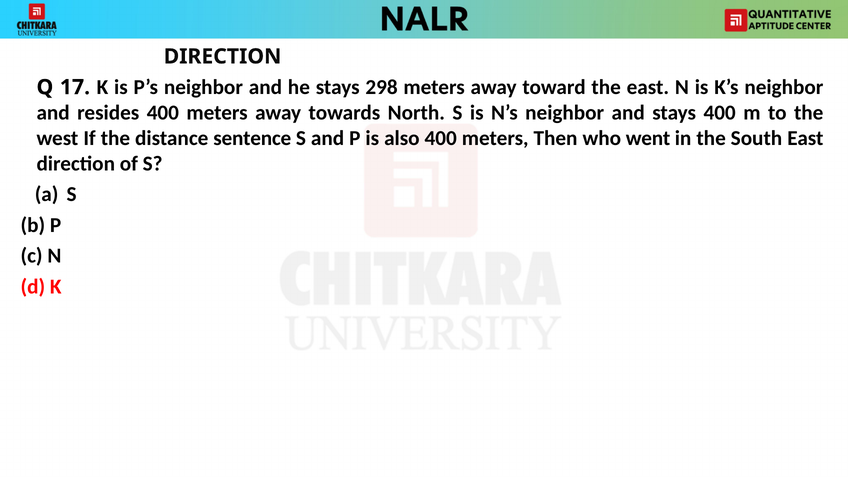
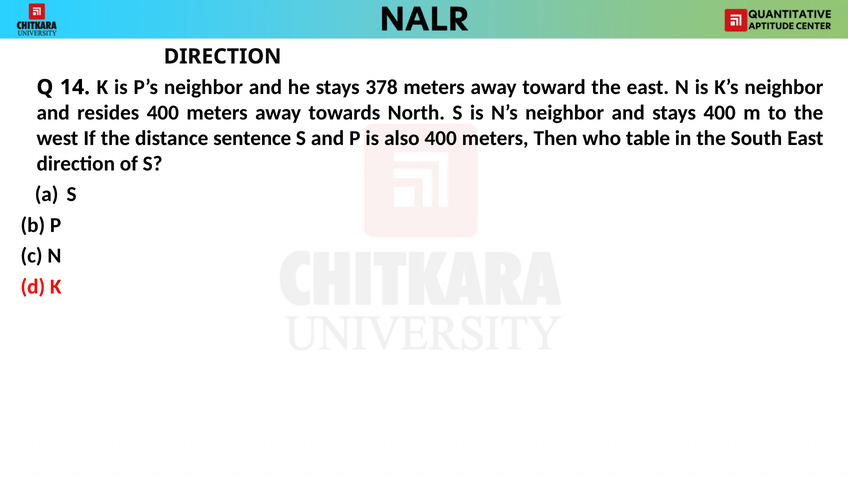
17: 17 -> 14 (75, 87)
298: 298 -> 378 (382, 87)
went: went -> table (648, 138)
